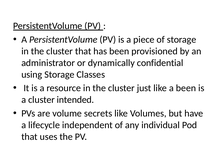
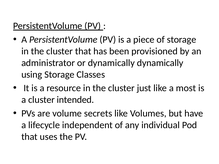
dynamically confidential: confidential -> dynamically (160, 63)
a been: been -> most (186, 88)
